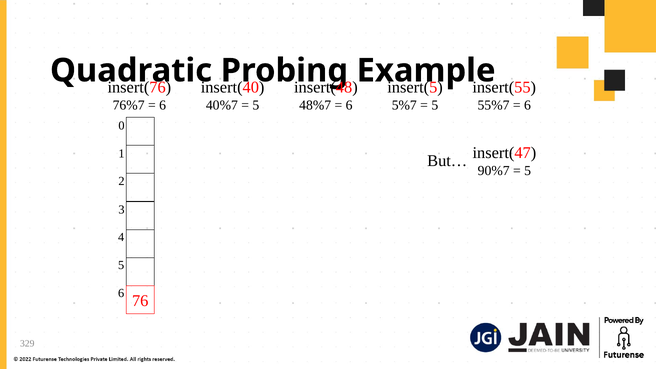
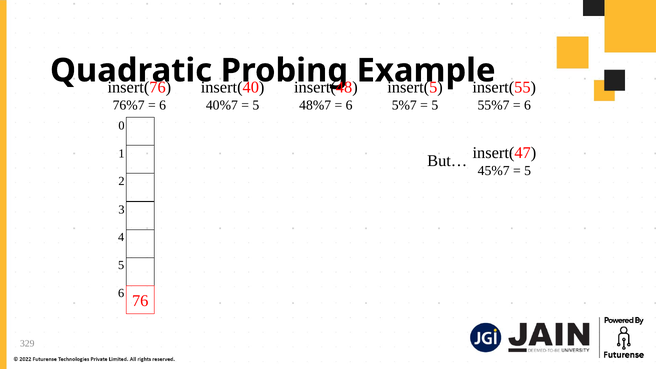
90%7: 90%7 -> 45%7 (494, 171)
